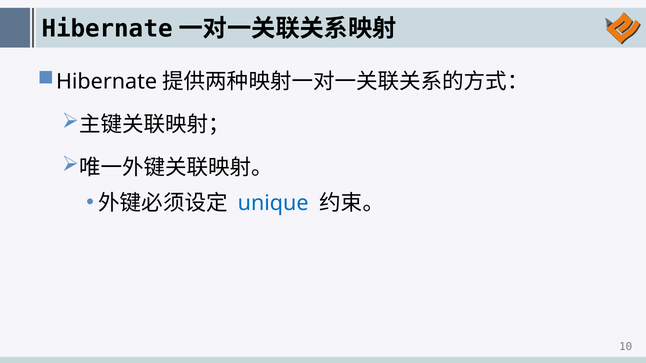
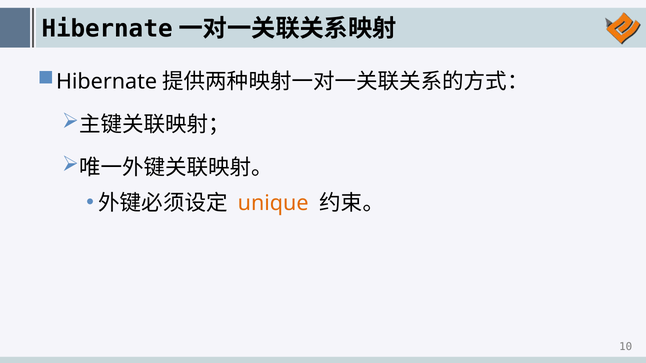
unique colour: blue -> orange (273, 203)
